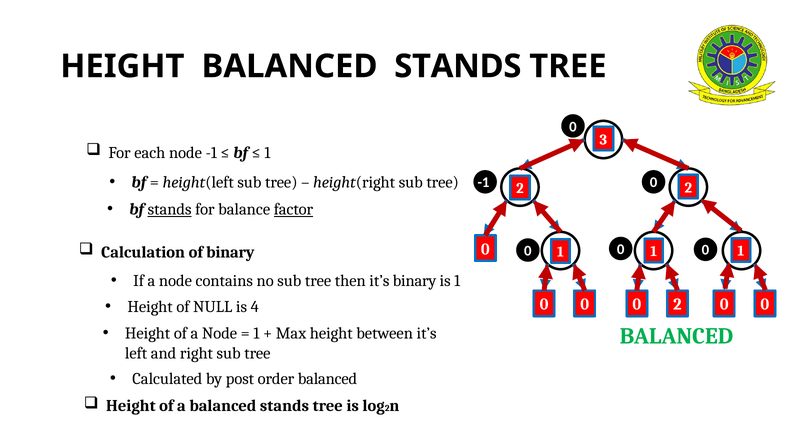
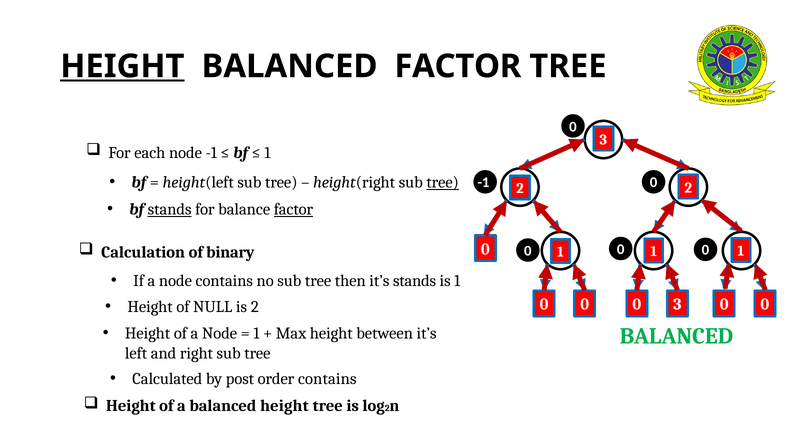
HEIGHT underline: none -> present (122, 66)
STANDS: STANDS -> FACTOR (458, 66)
tree underline: none -> present (443, 183)
it’s binary: binary -> stands (415, 281)
2: 2 -> 3 (677, 305)
is 4: 4 -> 2 (255, 307)
order balanced: balanced -> contains (327, 379)
a balanced stands: stands -> height (284, 406)
